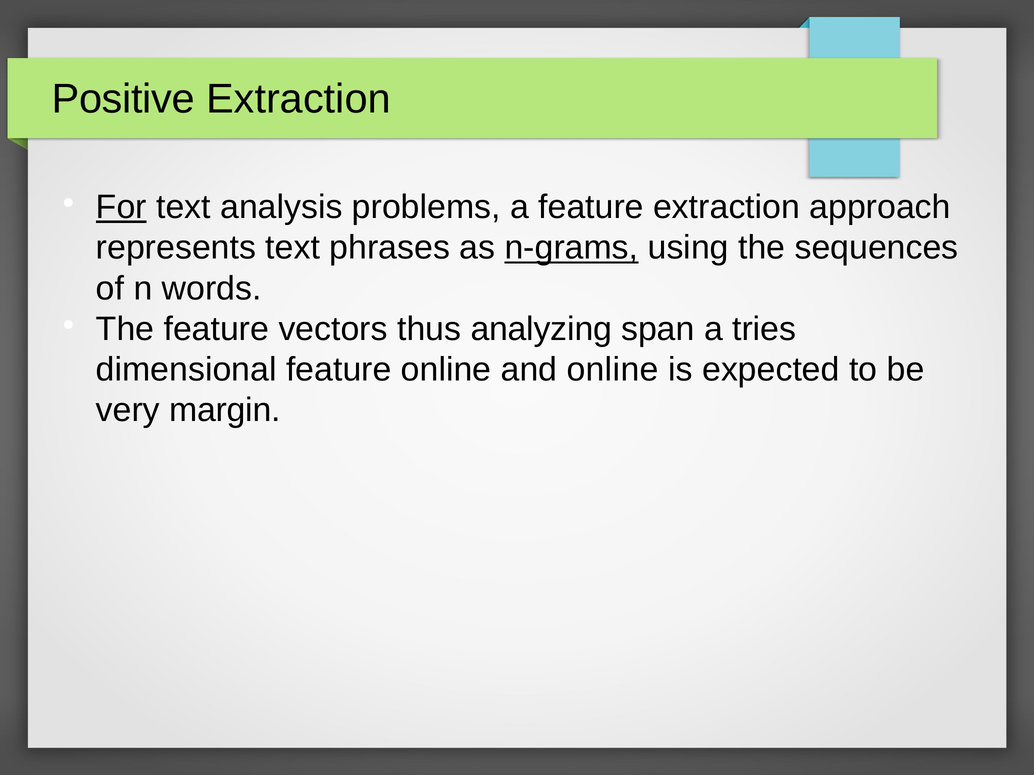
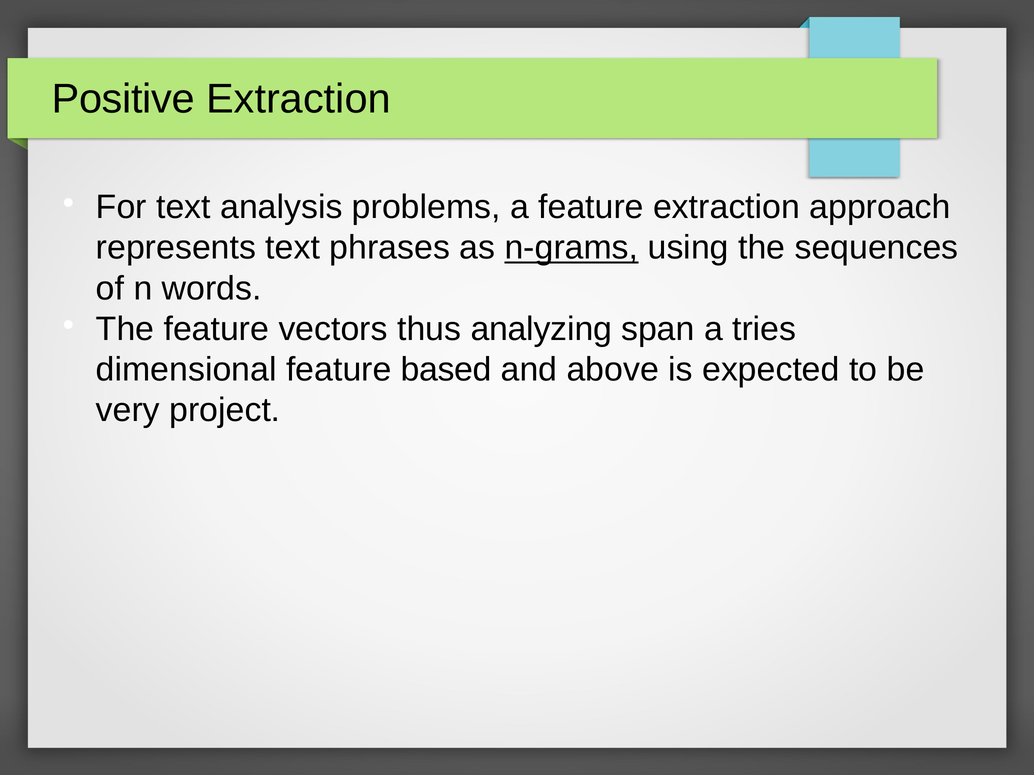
For underline: present -> none (121, 207)
feature online: online -> based (446, 370)
and online: online -> above (613, 370)
margin: margin -> project (225, 410)
